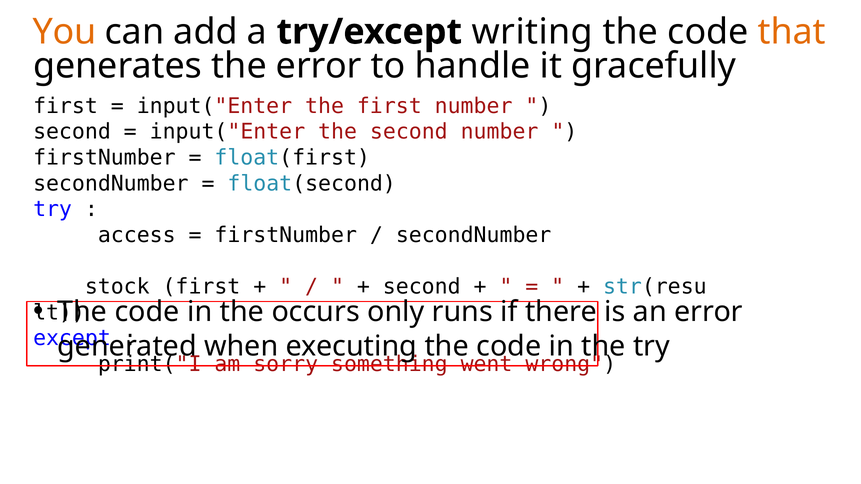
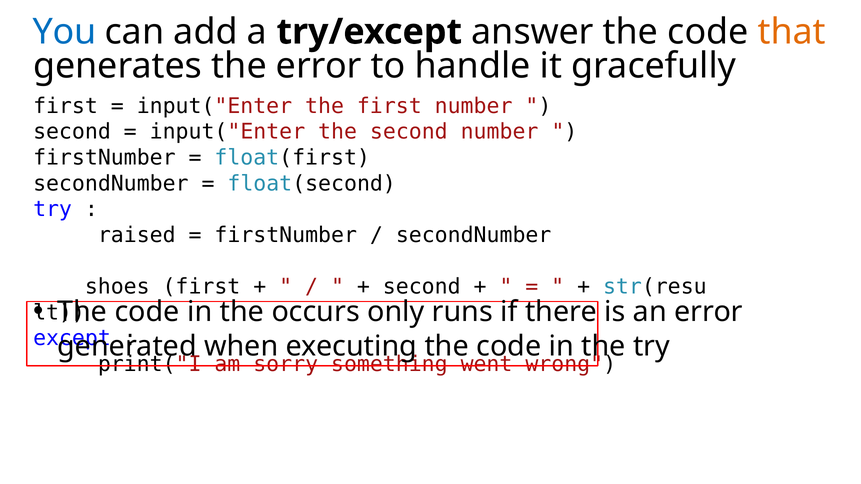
You colour: orange -> blue (64, 32)
writing: writing -> answer (533, 32)
access: access -> raised (137, 235)
stock: stock -> shoes (117, 287)
